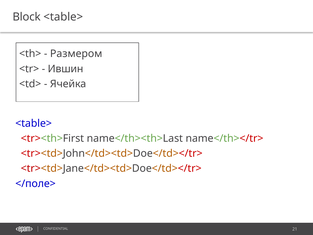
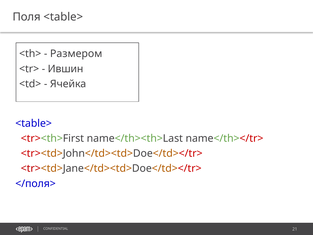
Block: Block -> Поля (27, 17)
</поле>: </поле> -> </поля> (36, 183)
